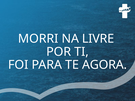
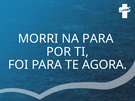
NA LIVRE: LIVRE -> PARA (98, 39)
